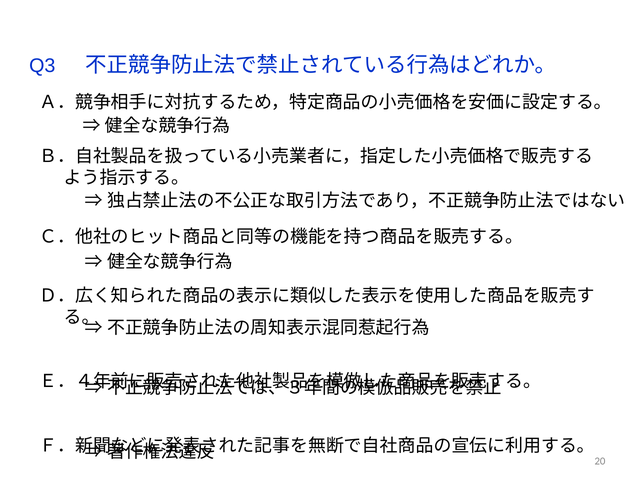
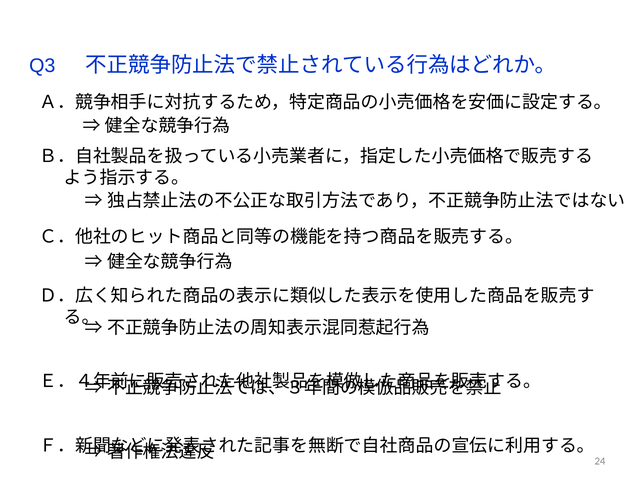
20: 20 -> 24 (600, 461)
